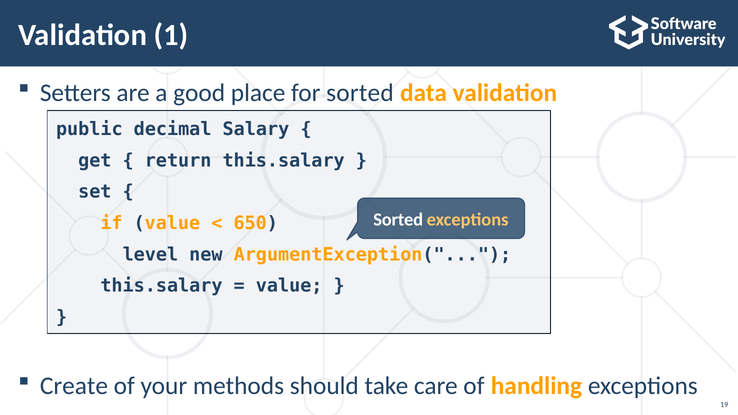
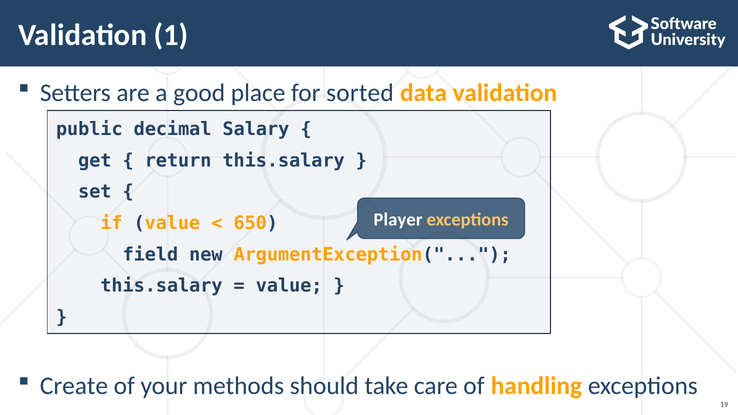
Sorted: Sorted -> Player (398, 220)
level: level -> field (150, 255)
